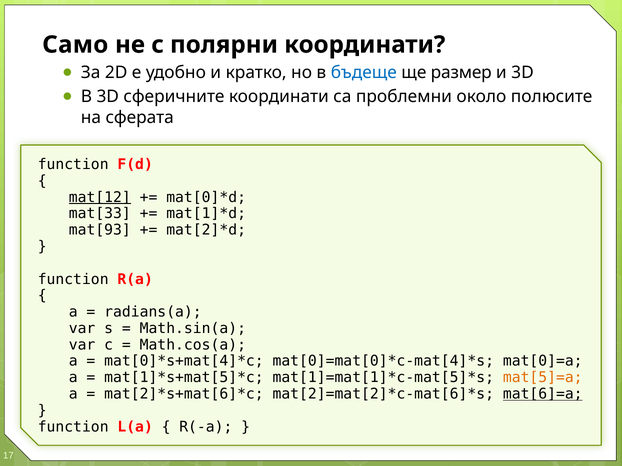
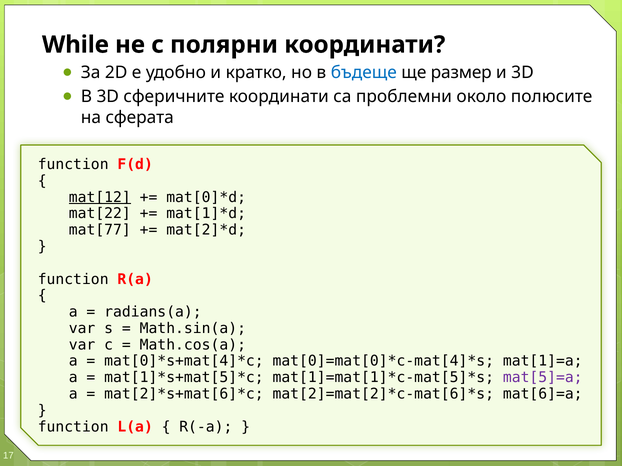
Само: Само -> While (75, 45)
mat[33: mat[33 -> mat[22 (100, 214)
mat[93: mat[93 -> mat[77 (100, 230)
mat[0]=a: mat[0]=a -> mat[1]=a (543, 361)
mat[5]=a colour: orange -> purple (543, 378)
mat[6]=a underline: present -> none (543, 394)
